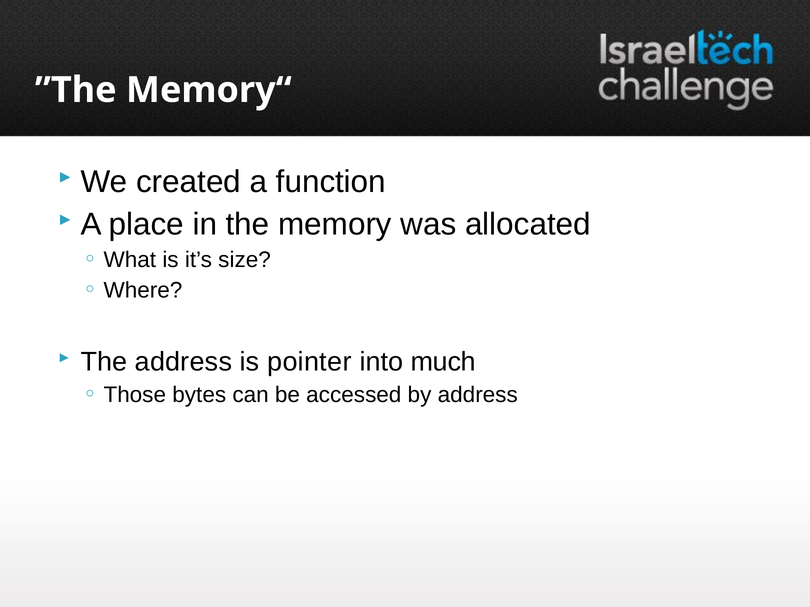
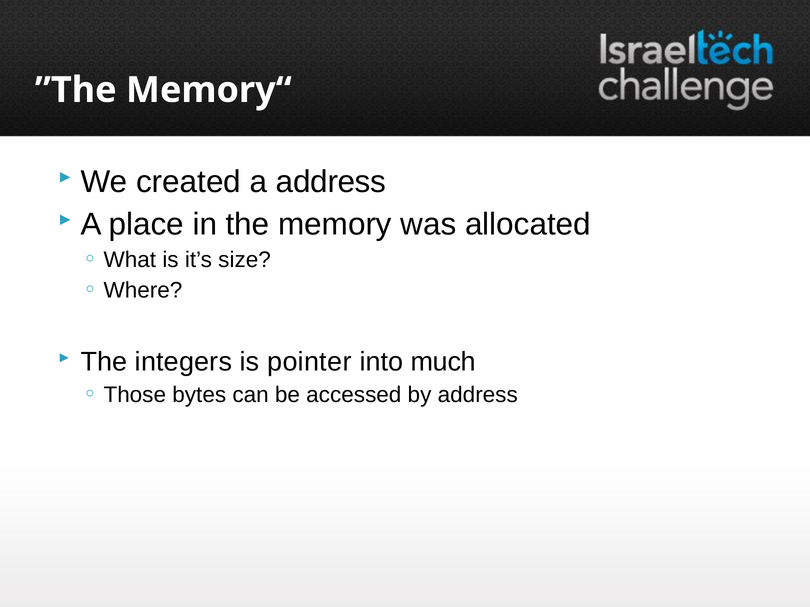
a function: function -> address (331, 182)
The address: address -> integers (183, 362)
